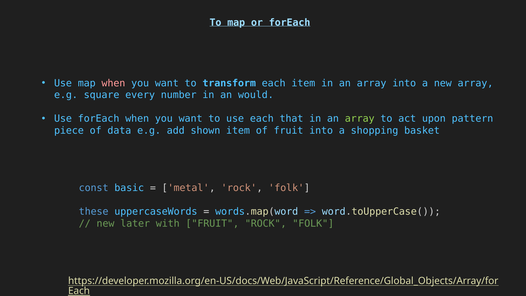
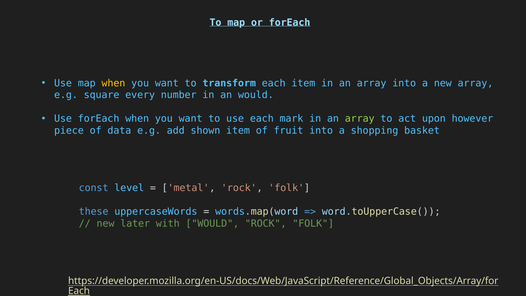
when colour: pink -> yellow (113, 83)
that: that -> mark (291, 119)
pattern: pattern -> however (472, 119)
basic: basic -> level (129, 188)
with FRUIT: FRUIT -> WOULD (212, 223)
